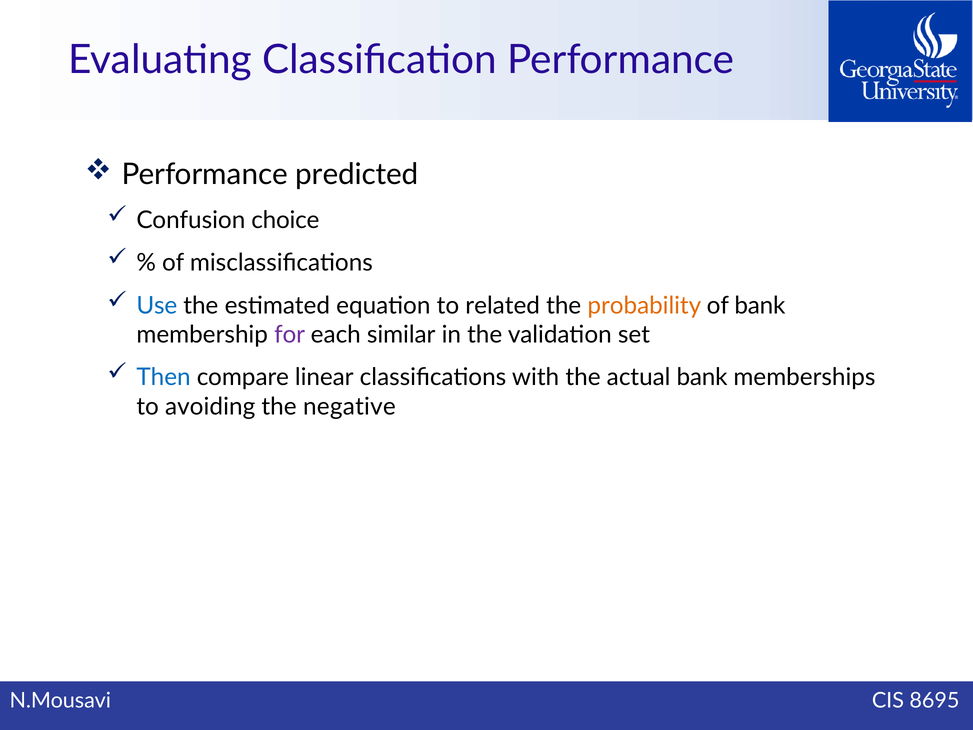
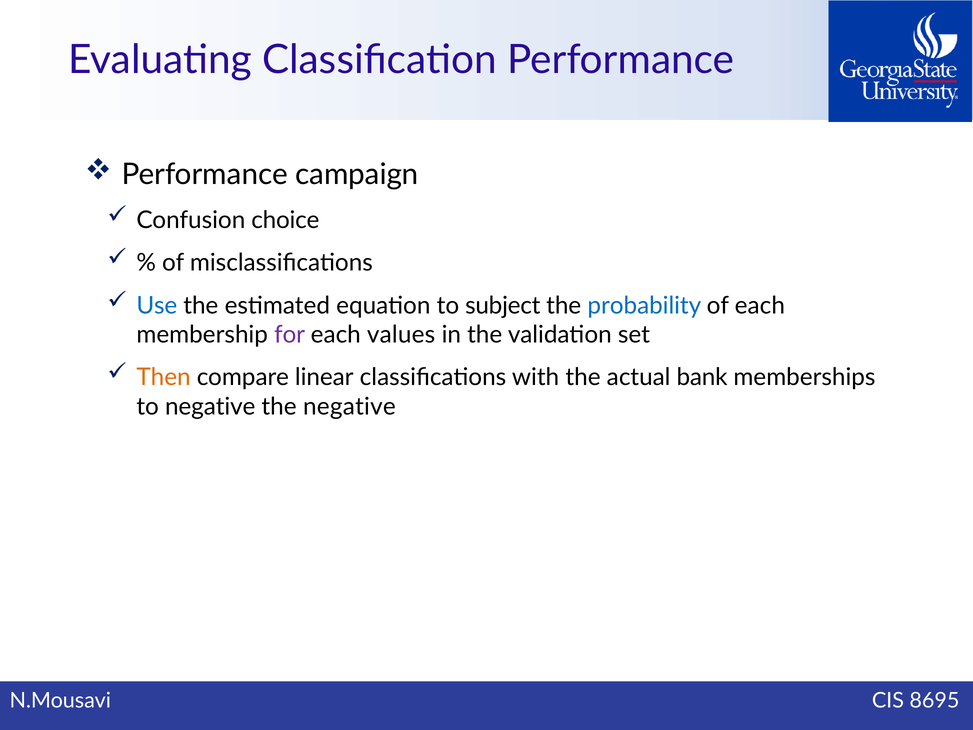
predicted: predicted -> campaign (357, 175)
related: related -> subject (503, 305)
probability colour: orange -> blue (644, 305)
of bank: bank -> each (760, 305)
similar: similar -> values (401, 335)
Then colour: blue -> orange (164, 377)
to avoiding: avoiding -> negative (210, 406)
